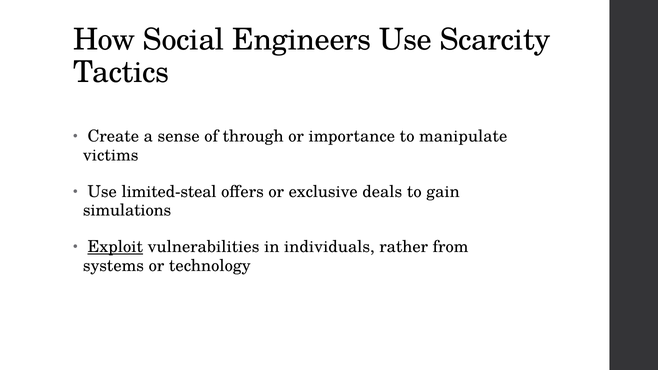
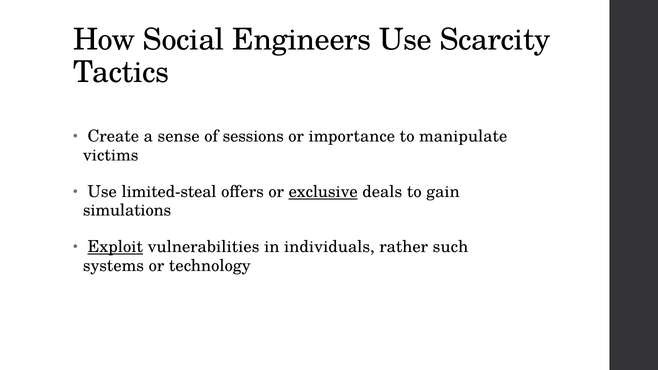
through: through -> sessions (253, 137)
exclusive underline: none -> present (323, 192)
from: from -> such (450, 247)
